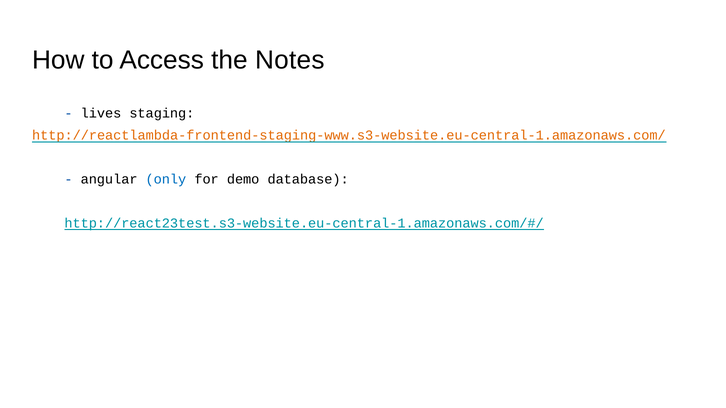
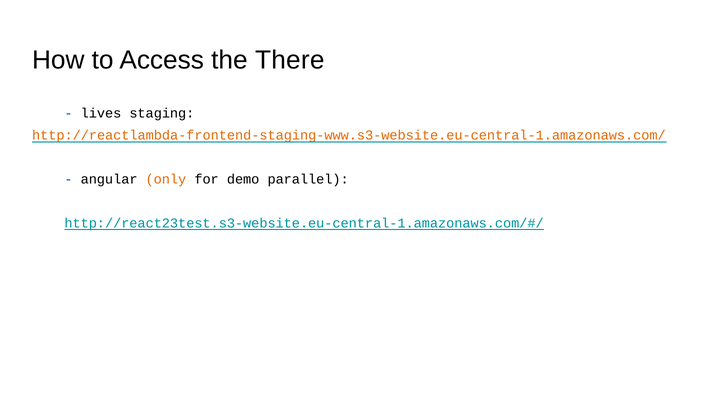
Notes: Notes -> There (290, 60)
only colour: blue -> orange (166, 179)
database: database -> parallel (308, 179)
